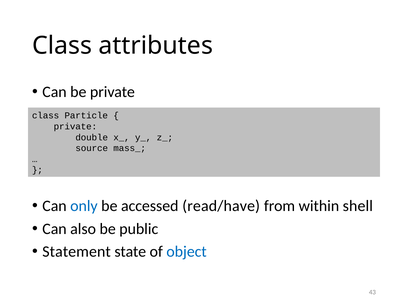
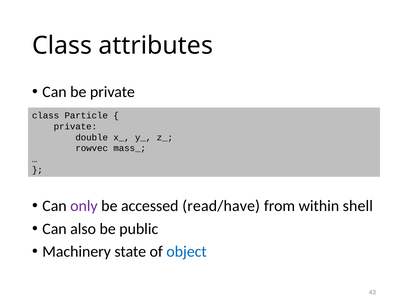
source: source -> rowvec (92, 148)
only colour: blue -> purple (84, 206)
Statement: Statement -> Machinery (77, 252)
